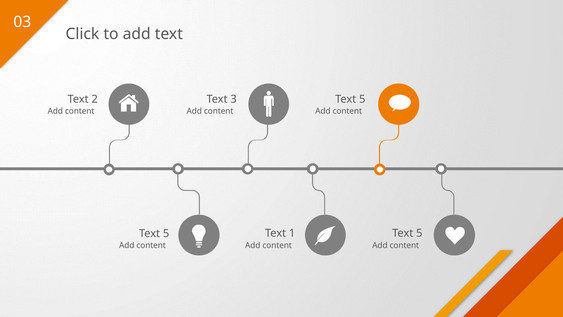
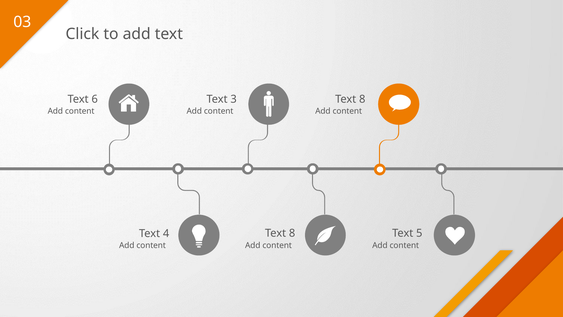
2: 2 -> 6 (95, 99)
5: 5 -> 8 (362, 99)
1: 1 -> 8 (292, 233)
5: 5 -> 4 (166, 233)
